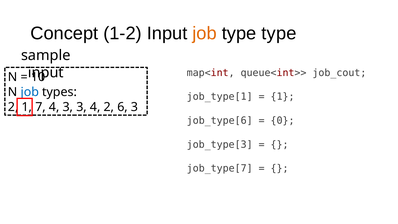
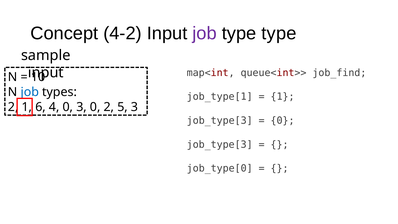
1-2: 1-2 -> 4-2 (123, 33)
job colour: orange -> purple (205, 33)
job_cout: job_cout -> job_find (339, 73)
7: 7 -> 6 (40, 107)
4 3: 3 -> 0 (68, 107)
3 4: 4 -> 0 (95, 107)
6: 6 -> 5 (123, 107)
job_type[6: job_type[6 -> job_type[3 (220, 121)
job_type[7: job_type[7 -> job_type[0 (220, 168)
